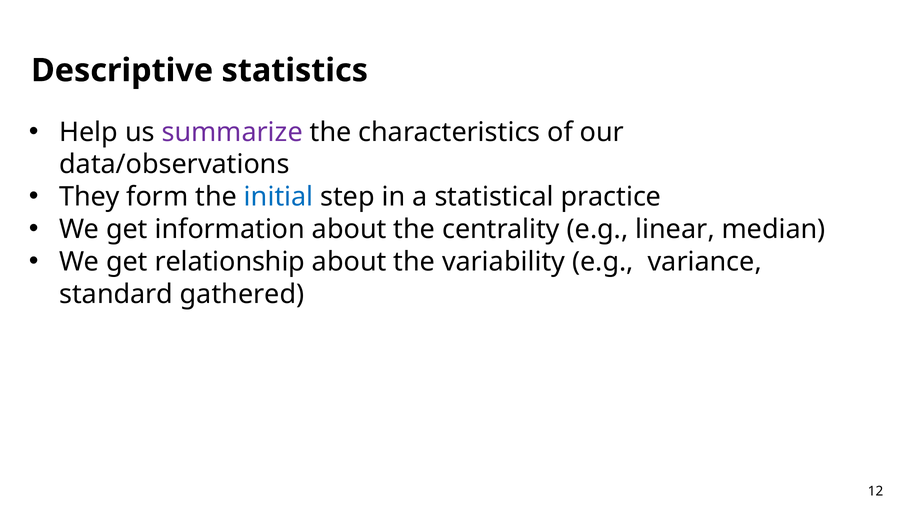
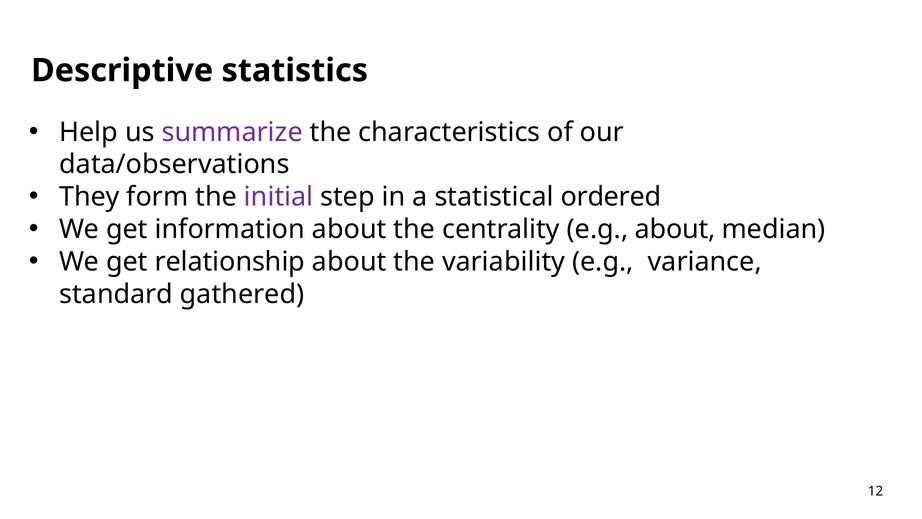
initial colour: blue -> purple (279, 197)
practice: practice -> ordered (611, 197)
e.g linear: linear -> about (675, 229)
